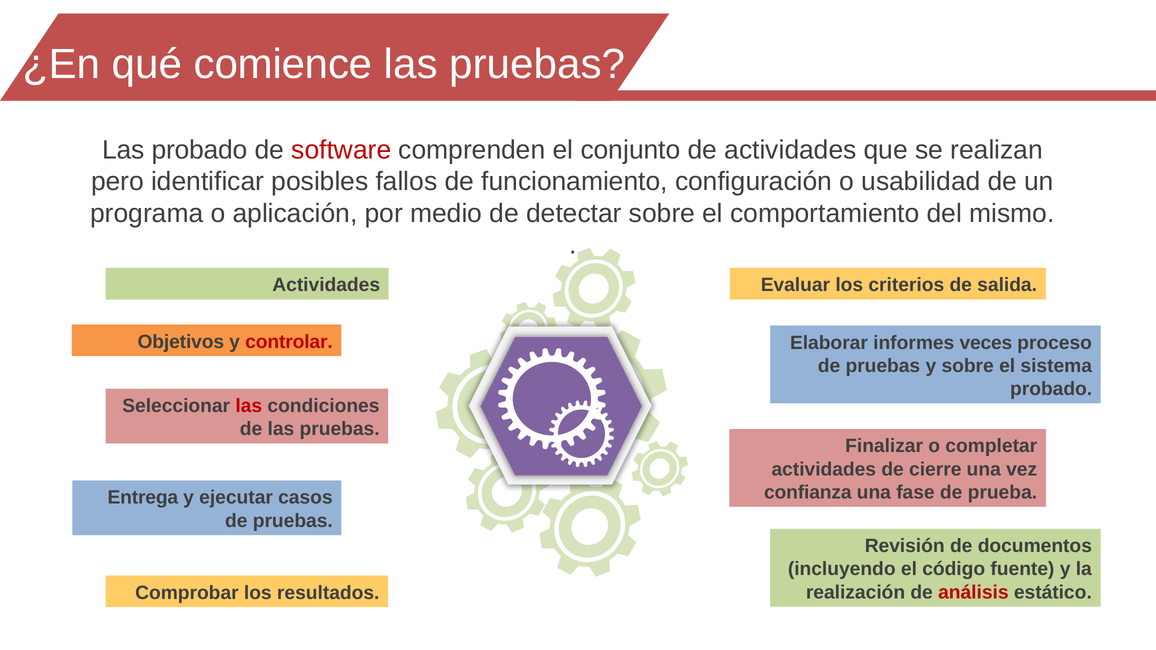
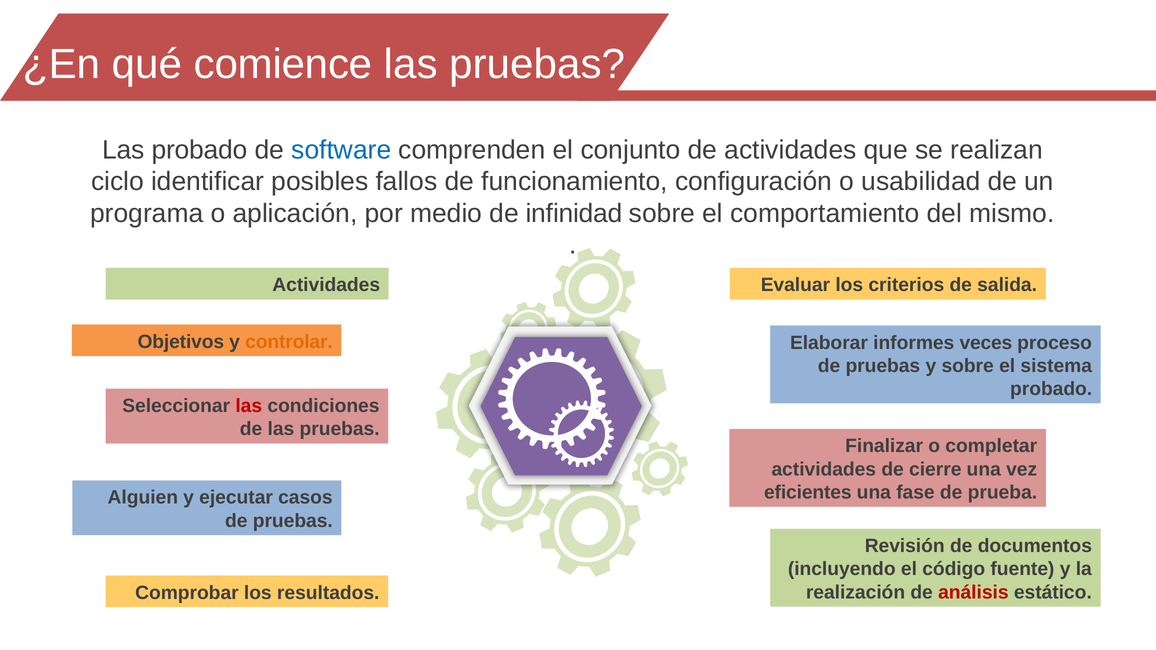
software colour: red -> blue (341, 150)
pero: pero -> ciclo (117, 182)
detectar: detectar -> infinidad (574, 214)
controlar colour: red -> orange (289, 342)
confianza: confianza -> eficientes (808, 493)
Entrega: Entrega -> Alguien (143, 498)
